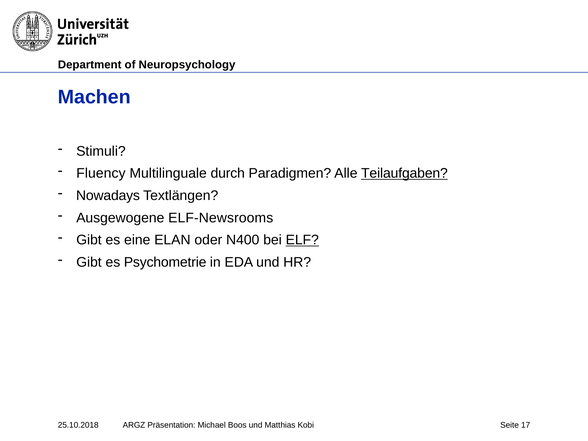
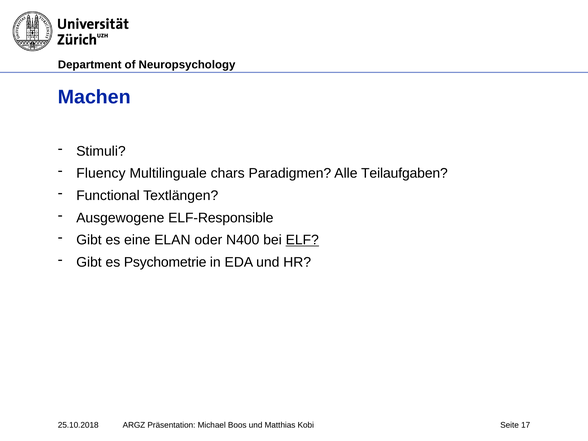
durch: durch -> chars (228, 173)
Teilaufgaben underline: present -> none (404, 173)
Nowadays: Nowadays -> Functional (108, 196)
ELF-Newsrooms: ELF-Newsrooms -> ELF-Responsible (221, 218)
